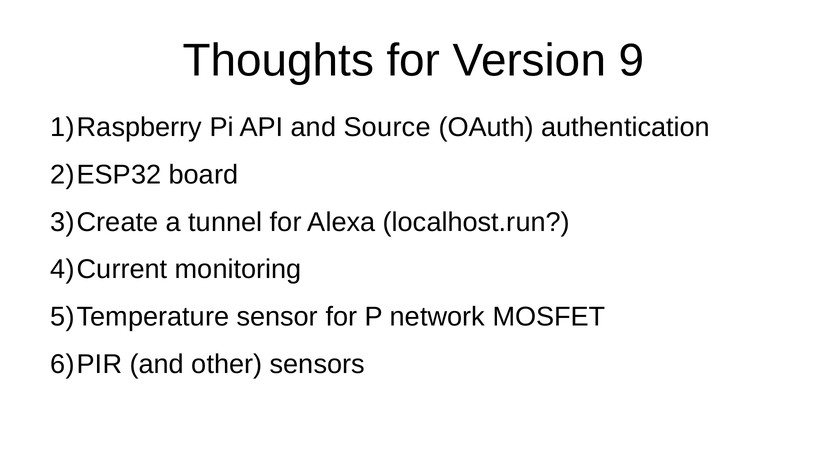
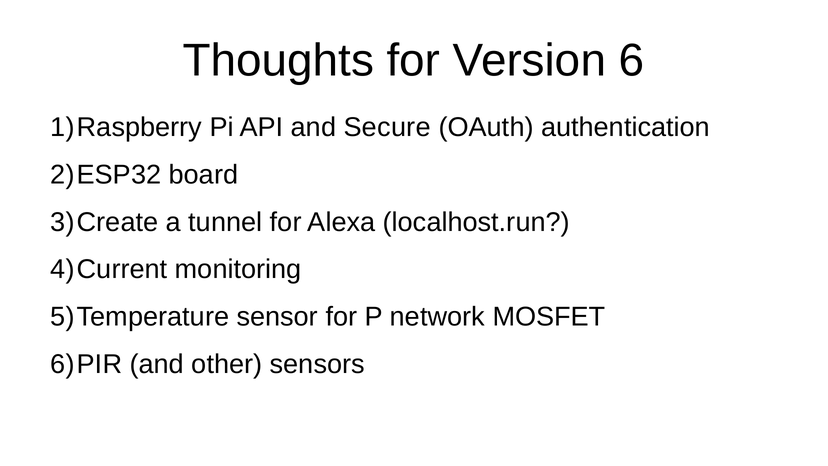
9: 9 -> 6 (631, 61)
Source: Source -> Secure (387, 127)
